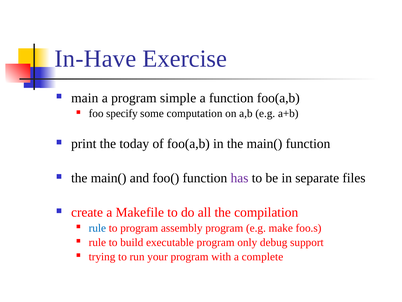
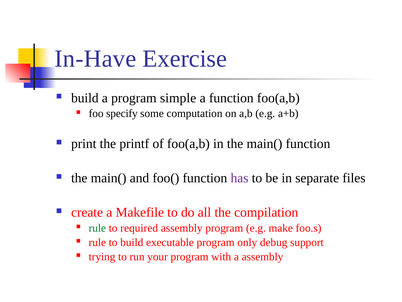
main: main -> build (85, 98)
today: today -> printf (134, 144)
rule colour: blue -> green (97, 228)
to program: program -> required (139, 228)
a complete: complete -> assembly (262, 256)
